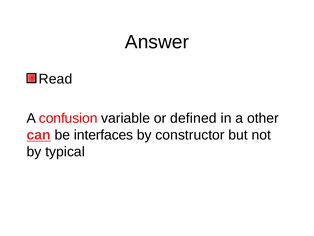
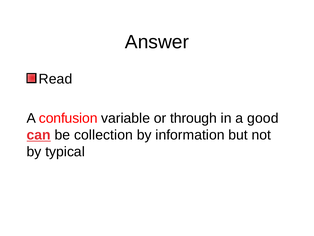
defined: defined -> through (194, 118)
other: other -> good (263, 118)
interfaces: interfaces -> collection (103, 135)
constructor: constructor -> information (190, 135)
